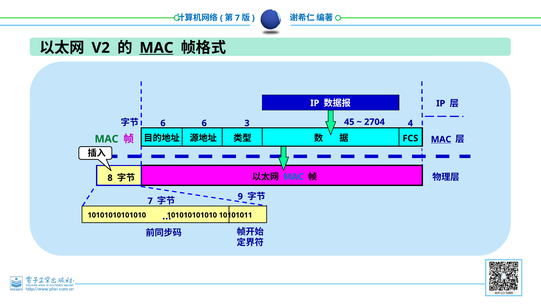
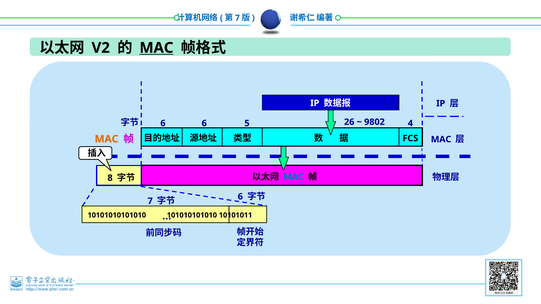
45: 45 -> 26 (349, 122)
2704: 2704 -> 9802 (374, 122)
3: 3 -> 5 (247, 123)
MAC colour: green -> orange (107, 139)
MAC underline: present -> none (441, 139)
9: 9 -> 6 (240, 197)
